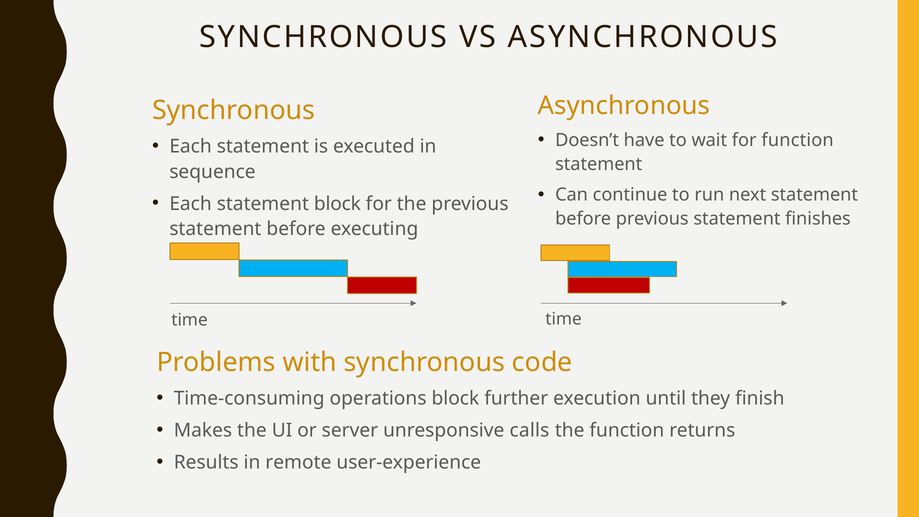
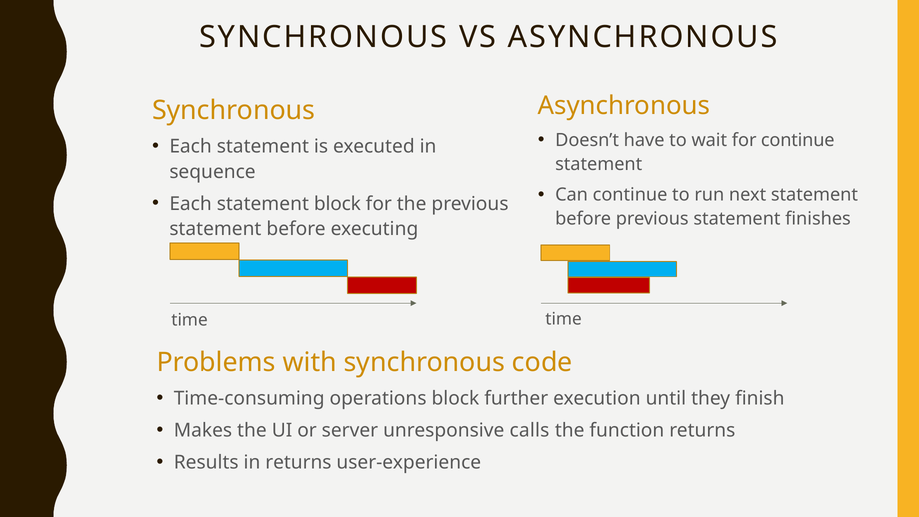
for function: function -> continue (798, 140)
in remote: remote -> returns (298, 462)
